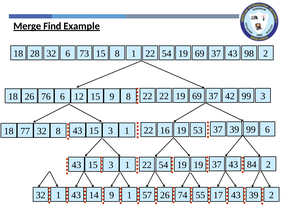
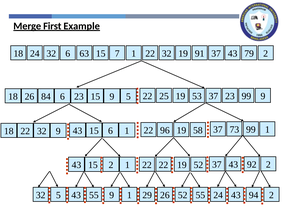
Find: Find -> First (52, 26)
18 28: 28 -> 24 (35, 53)
73: 73 -> 63 (84, 53)
15 8: 8 -> 7 (117, 53)
54: 54 -> 32 (167, 53)
69: 69 -> 91 (200, 53)
98: 98 -> 79 (249, 53)
76: 76 -> 84 (46, 96)
6 12: 12 -> 23 (79, 96)
9 8: 8 -> 5 (128, 96)
22 22: 22 -> 25 (164, 96)
69: 69 -> 53 (197, 96)
37 42: 42 -> 23 (230, 96)
99 3: 3 -> 9 (263, 96)
18 77: 77 -> 22 (25, 131)
32 8: 8 -> 9 (58, 131)
3: 3 -> 6 (110, 130)
16: 16 -> 96 (165, 130)
53: 53 -> 58 (198, 130)
37 39: 39 -> 73 (234, 129)
99 6: 6 -> 1 (267, 129)
3: 3 -> 2 (111, 165)
54: 54 -> 22 (163, 165)
19 19: 19 -> 52 (198, 165)
84: 84 -> 92 (252, 164)
32 1: 1 -> 5 (58, 195)
43 14: 14 -> 55 (94, 195)
57: 57 -> 29 (147, 195)
26 74: 74 -> 52 (183, 195)
55 17: 17 -> 24 (218, 195)
43 39: 39 -> 94 (254, 195)
